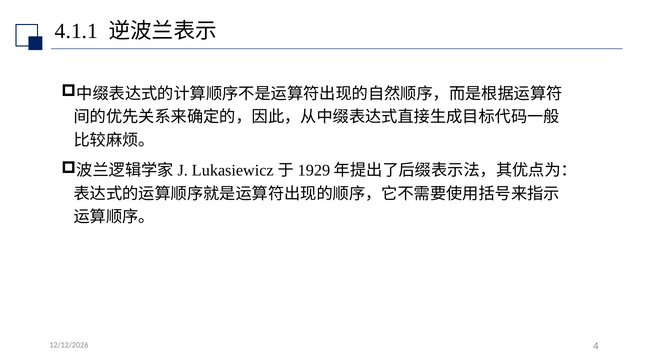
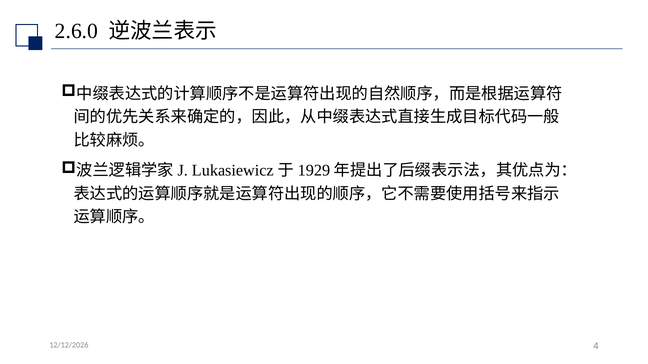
4.1.1: 4.1.1 -> 2.6.0 (77, 31)
